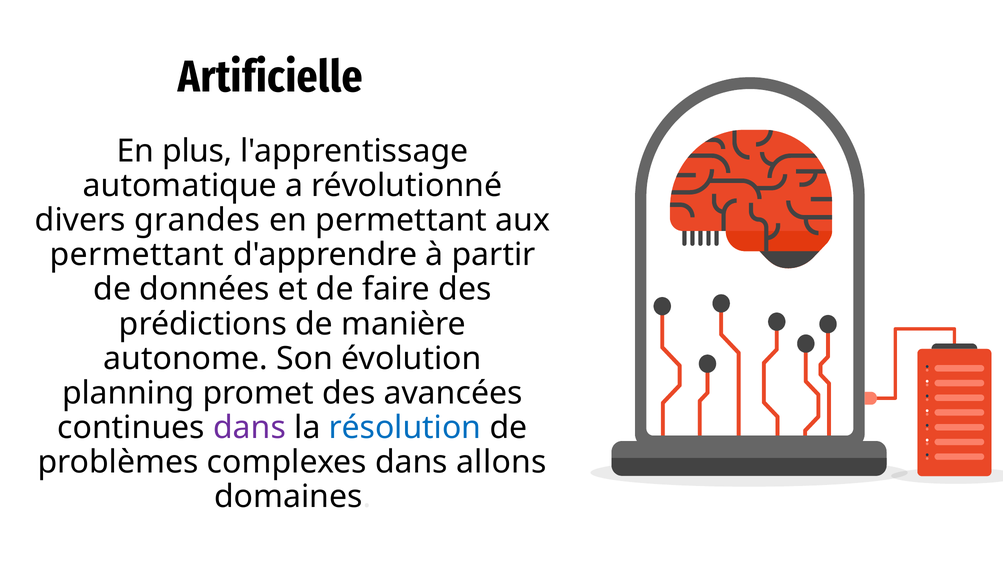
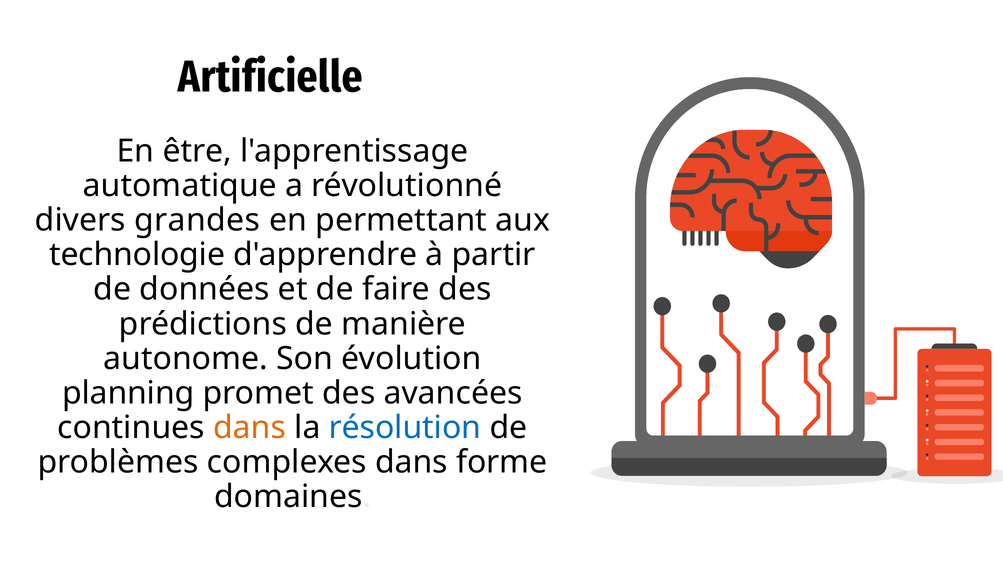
plus: plus -> être (197, 151)
permettant: permettant -> technologie (137, 255)
dans colour: purple -> orange (249, 428)
allons: allons -> forme (502, 462)
